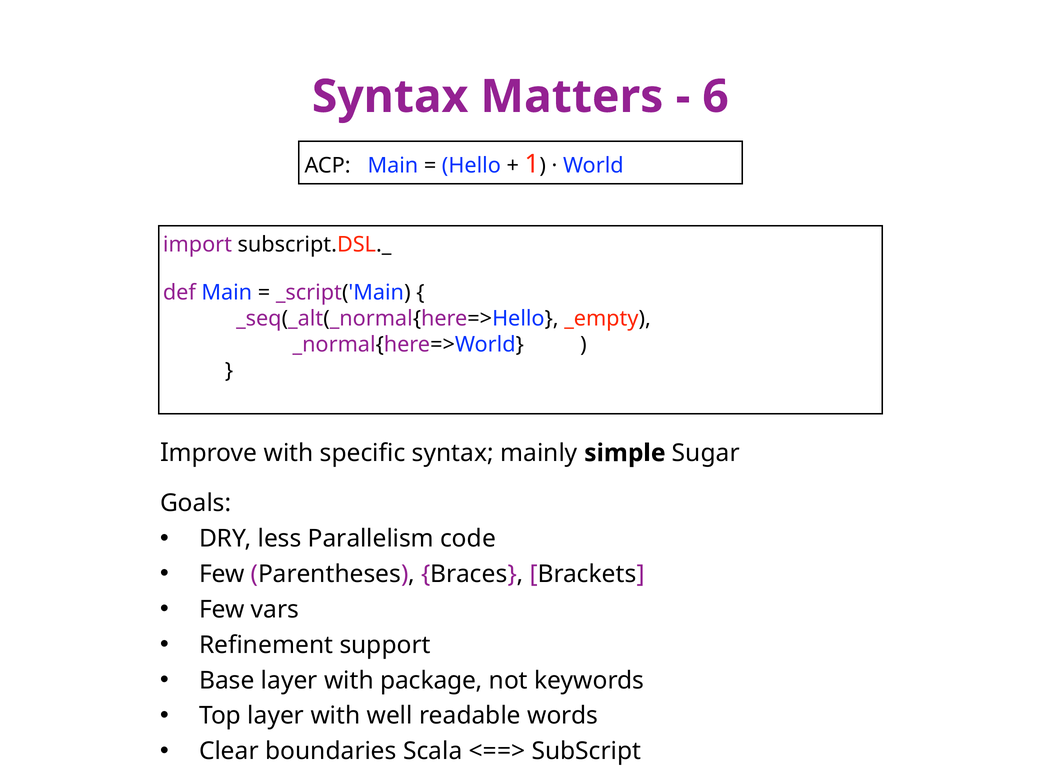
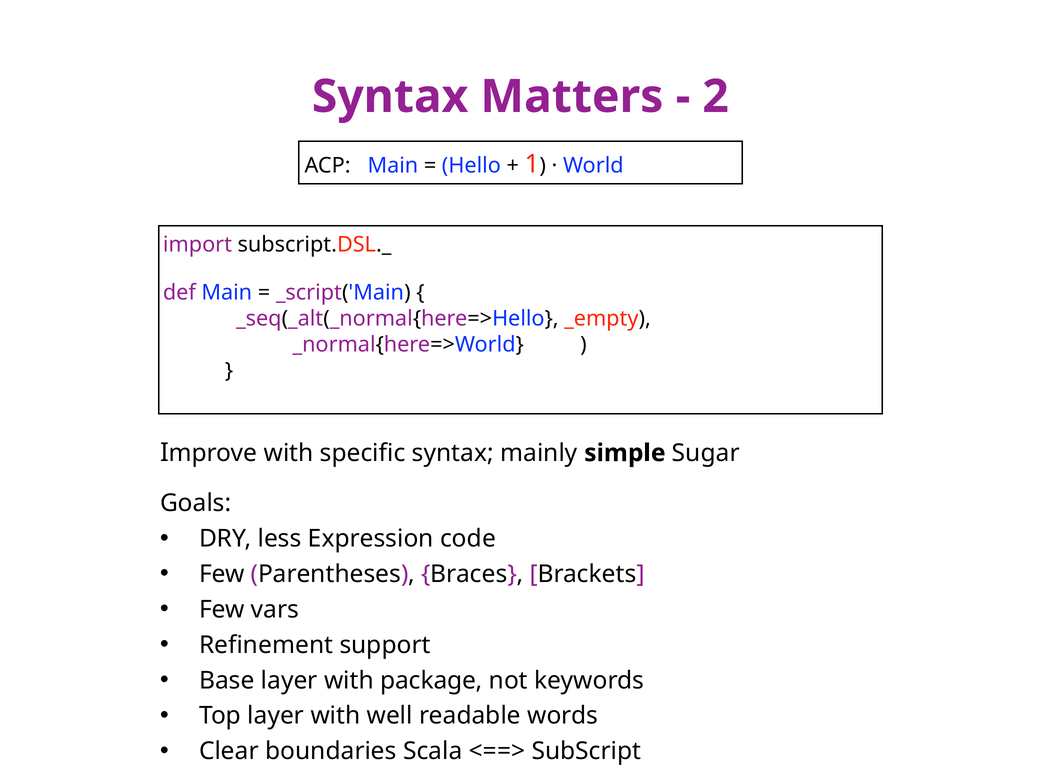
6: 6 -> 2 (716, 97)
Parallelism: Parallelism -> Expression (371, 539)
